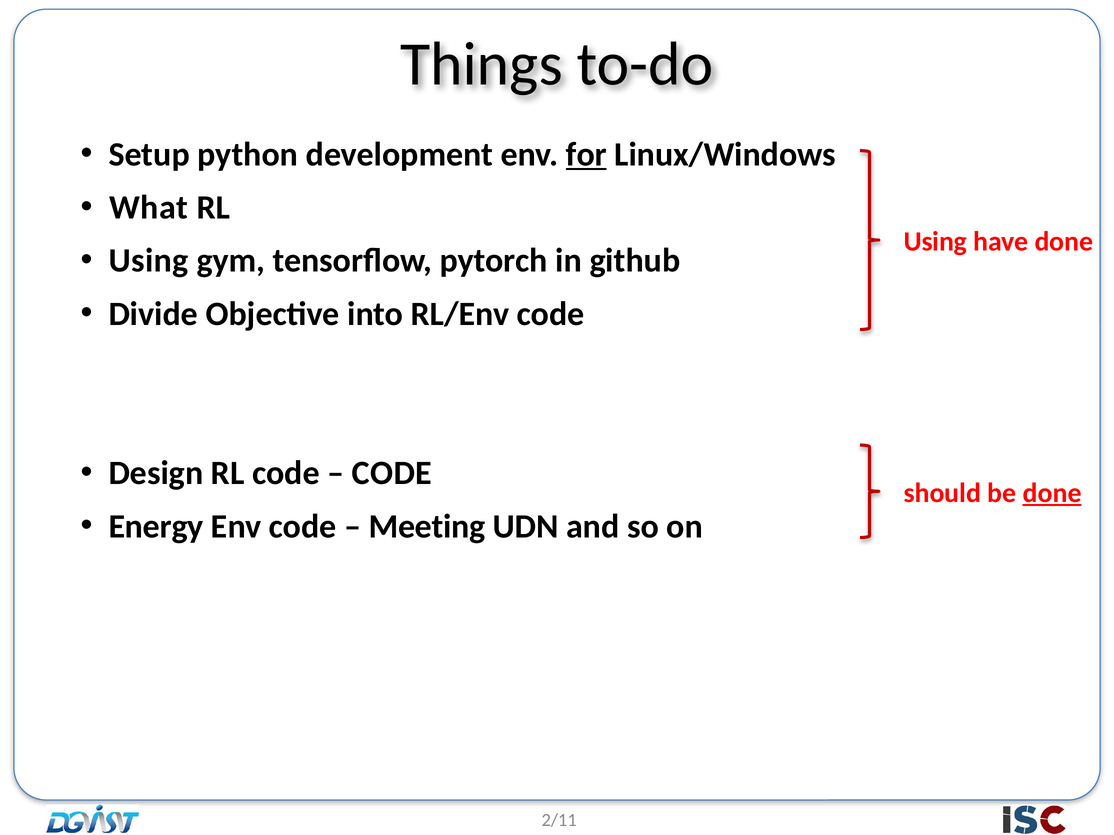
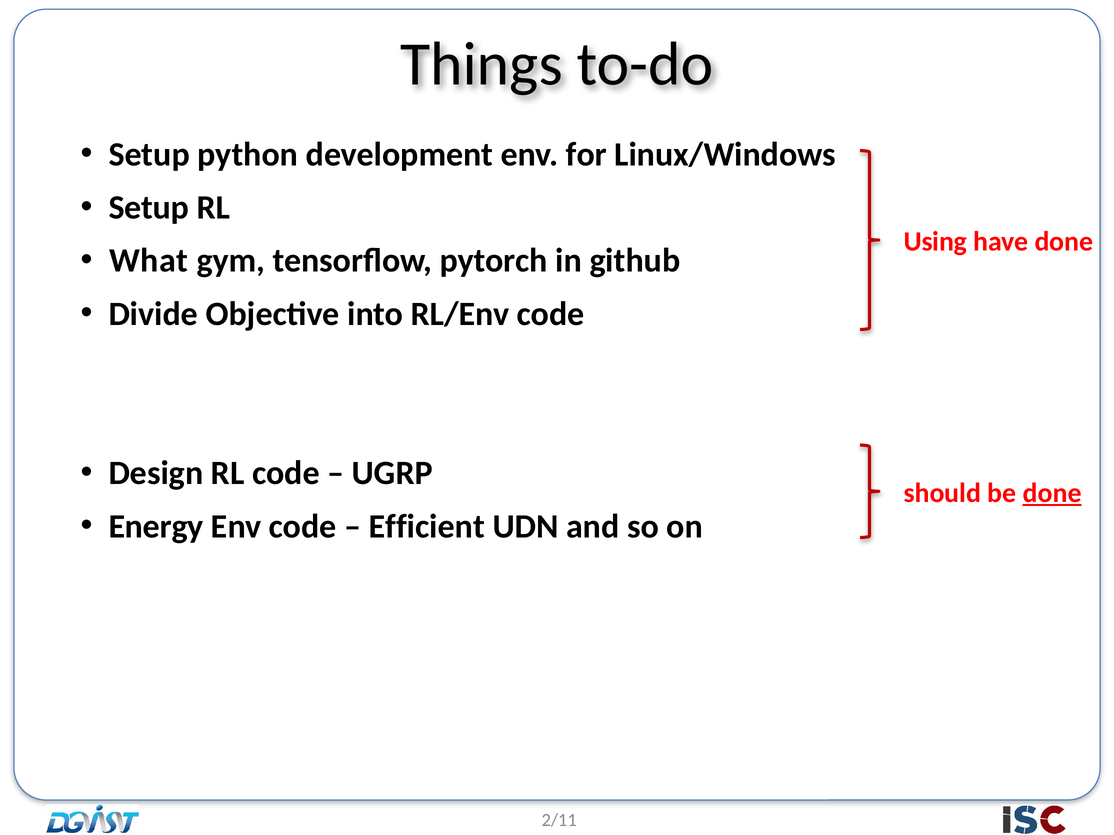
for underline: present -> none (586, 155)
What: What -> Setup (149, 208)
Using: Using -> What (149, 261)
CODE: CODE -> UGRP (392, 473)
Meeting: Meeting -> Efficient (427, 527)
